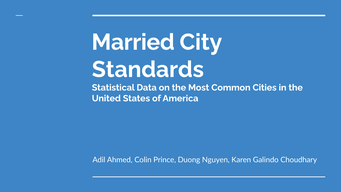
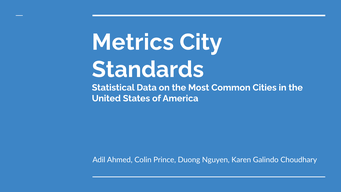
Married: Married -> Metrics (133, 42)
